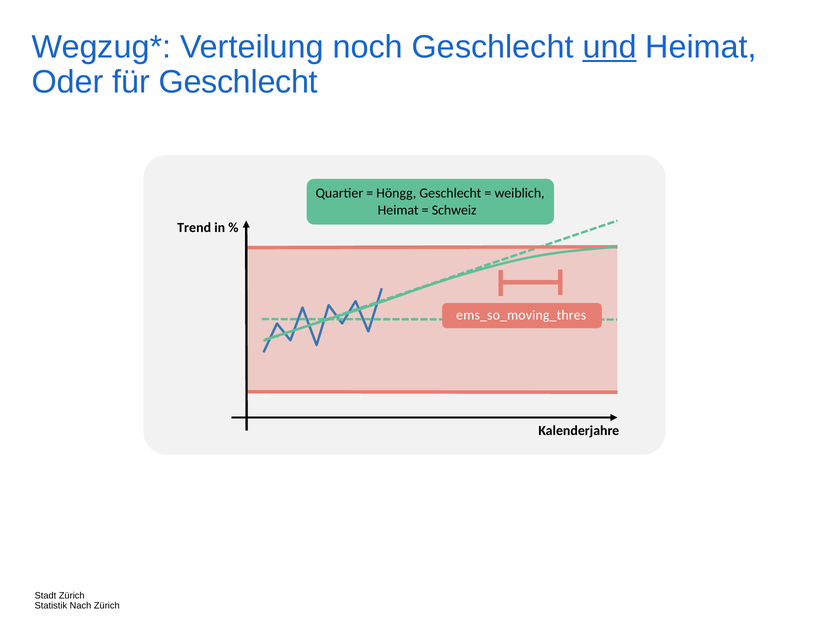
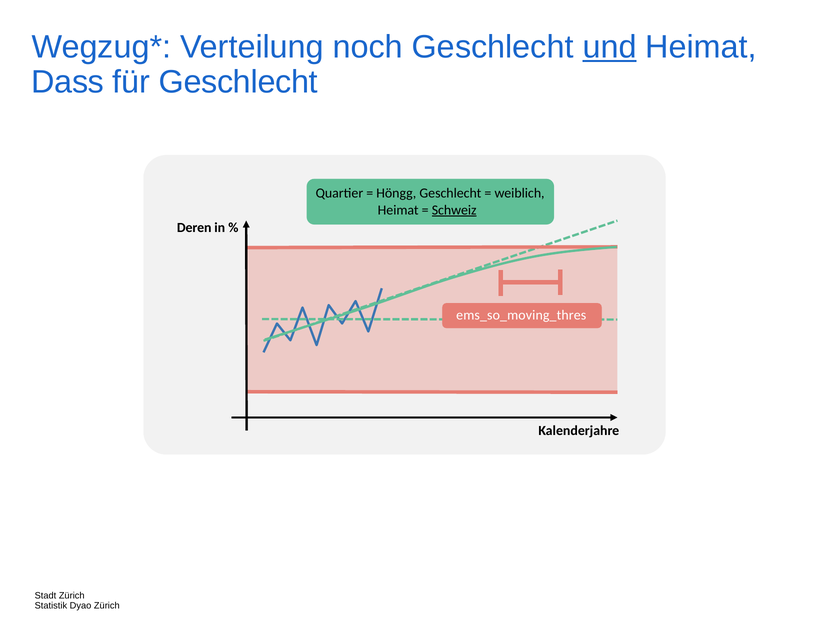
Oder: Oder -> Dass (68, 82)
Schweiz underline: none -> present (454, 210)
Trend: Trend -> Deren (194, 227)
Nach: Nach -> Dyao (81, 605)
